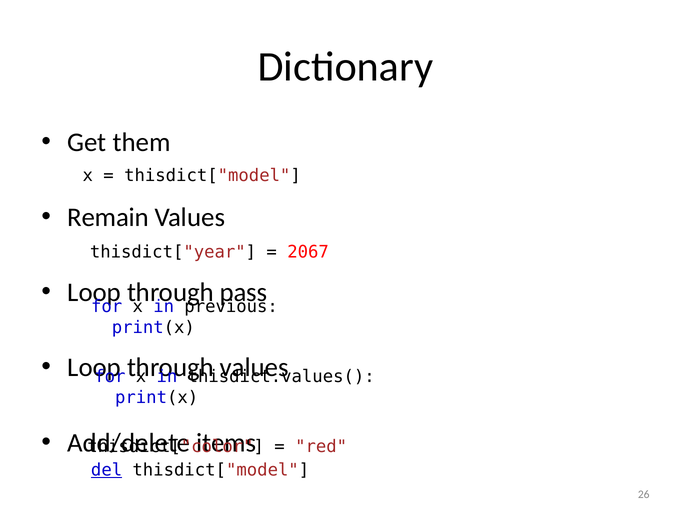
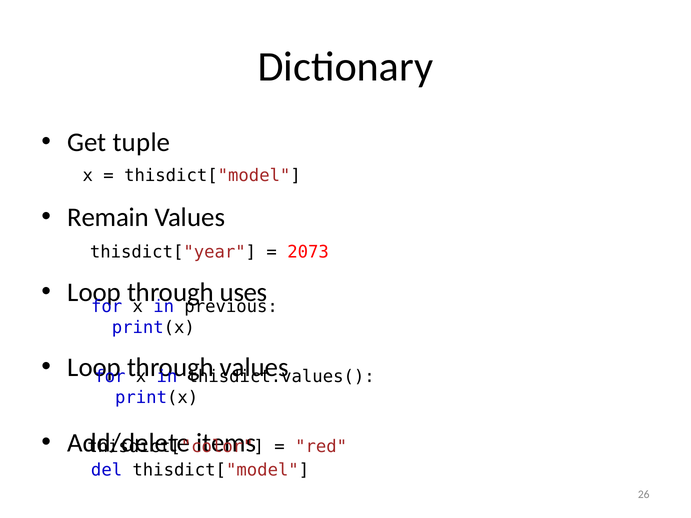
them: them -> tuple (141, 142)
2067: 2067 -> 2073 (308, 252)
pass: pass -> uses (244, 293)
del underline: present -> none (107, 470)
